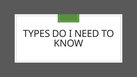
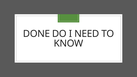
TYPES: TYPES -> DONE (36, 34)
